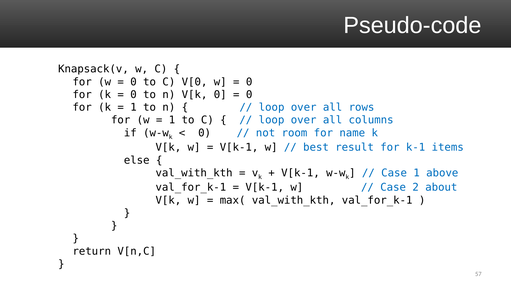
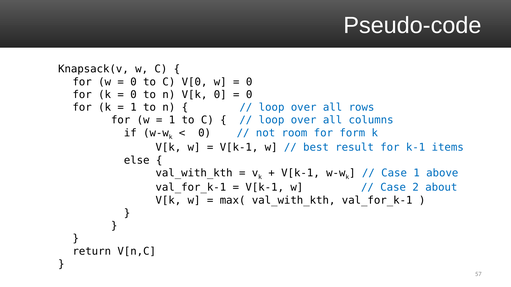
name: name -> form (352, 133)
